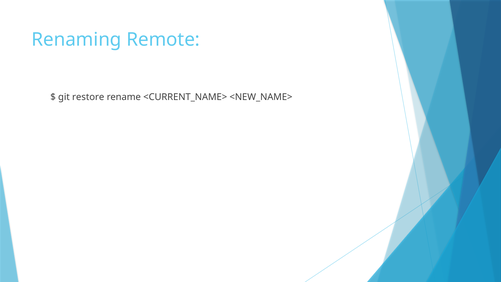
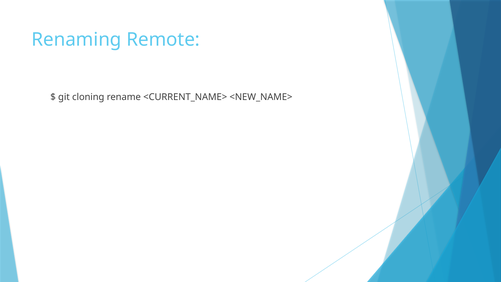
restore: restore -> cloning (88, 97)
